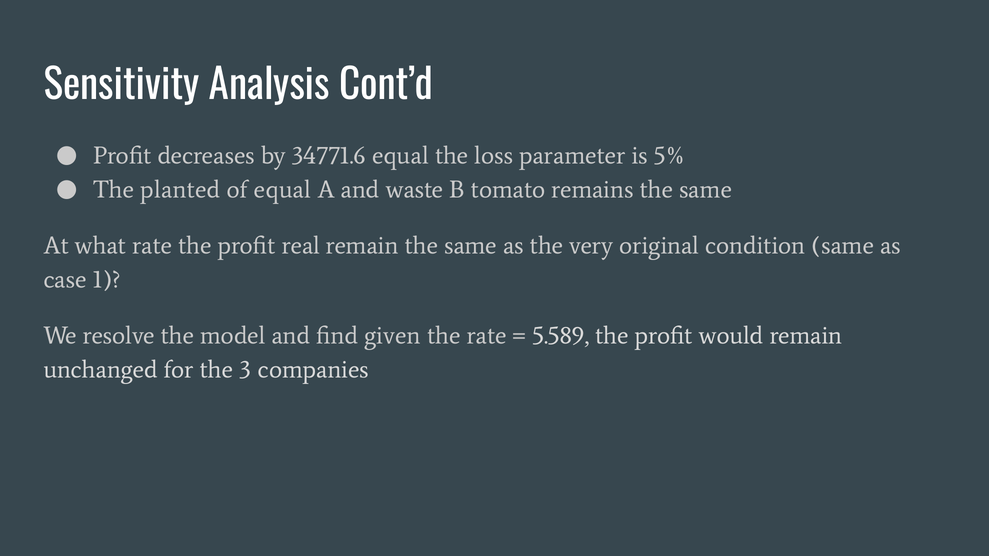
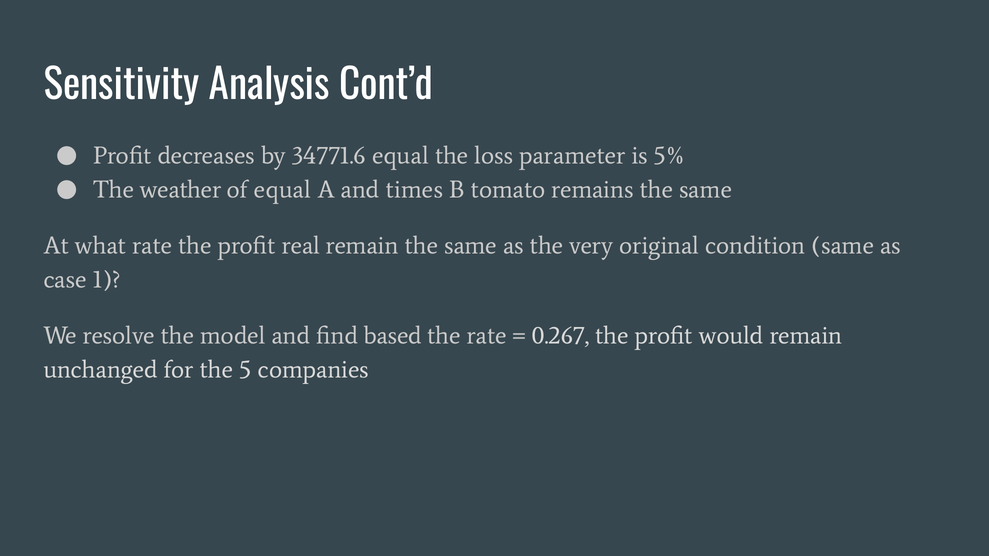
planted: planted -> weather (181, 190)
waste: waste -> times (414, 190)
given: given -> based (393, 336)
5.589: 5.589 -> 0.267 (561, 336)
3: 3 -> 5 (245, 370)
